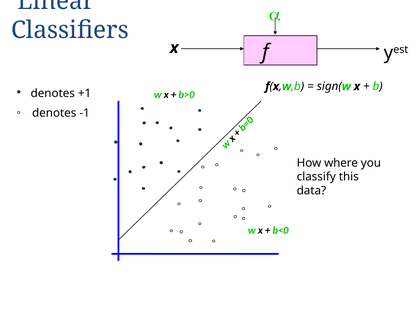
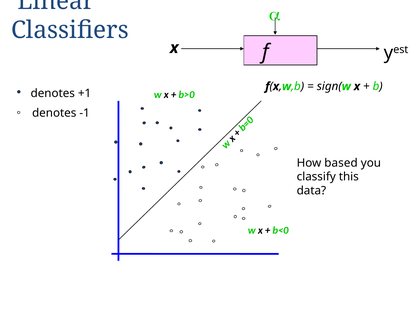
where: where -> based (341, 163)
